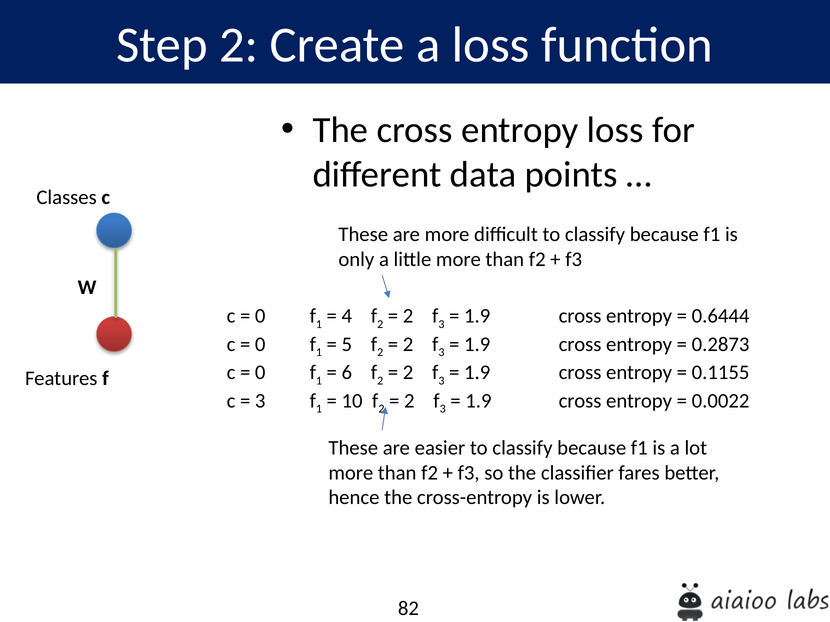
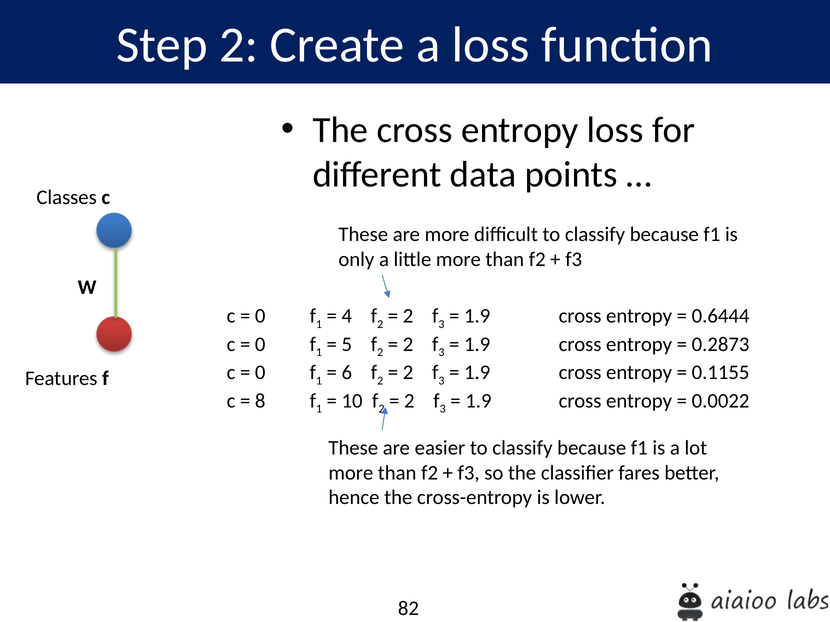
3: 3 -> 8 (260, 401)
